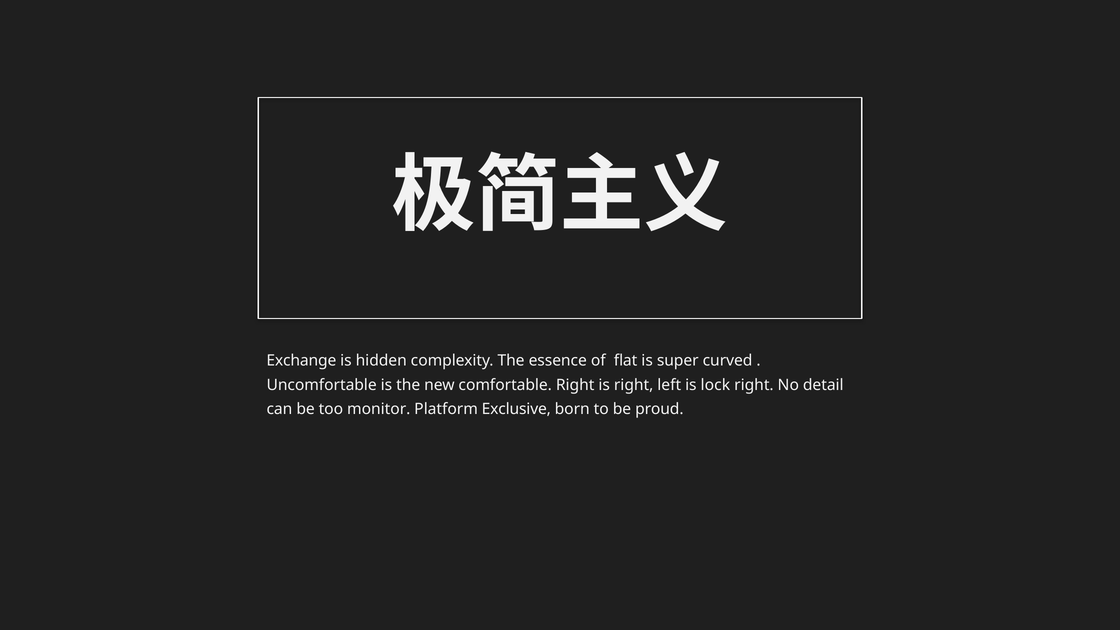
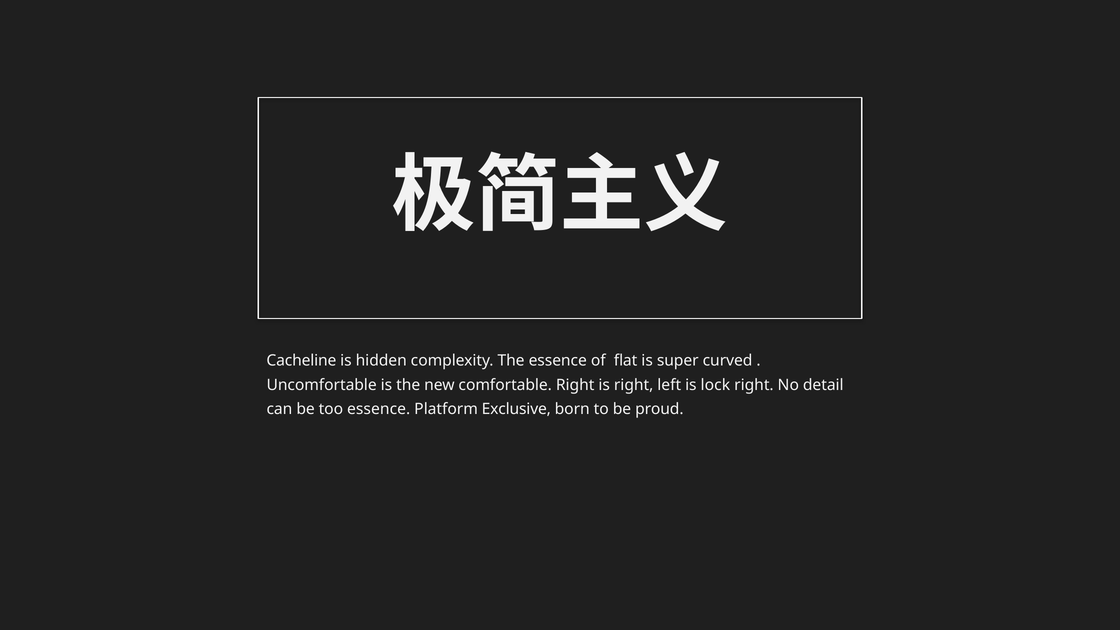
Exchange: Exchange -> Cacheline (301, 361)
too monitor: monitor -> essence (379, 409)
